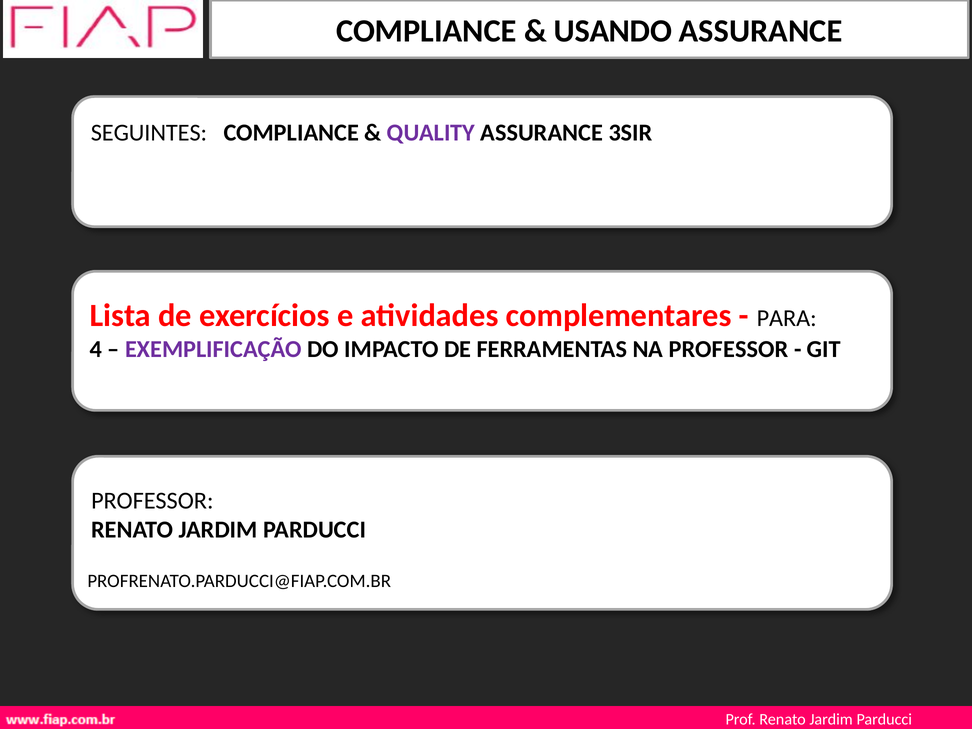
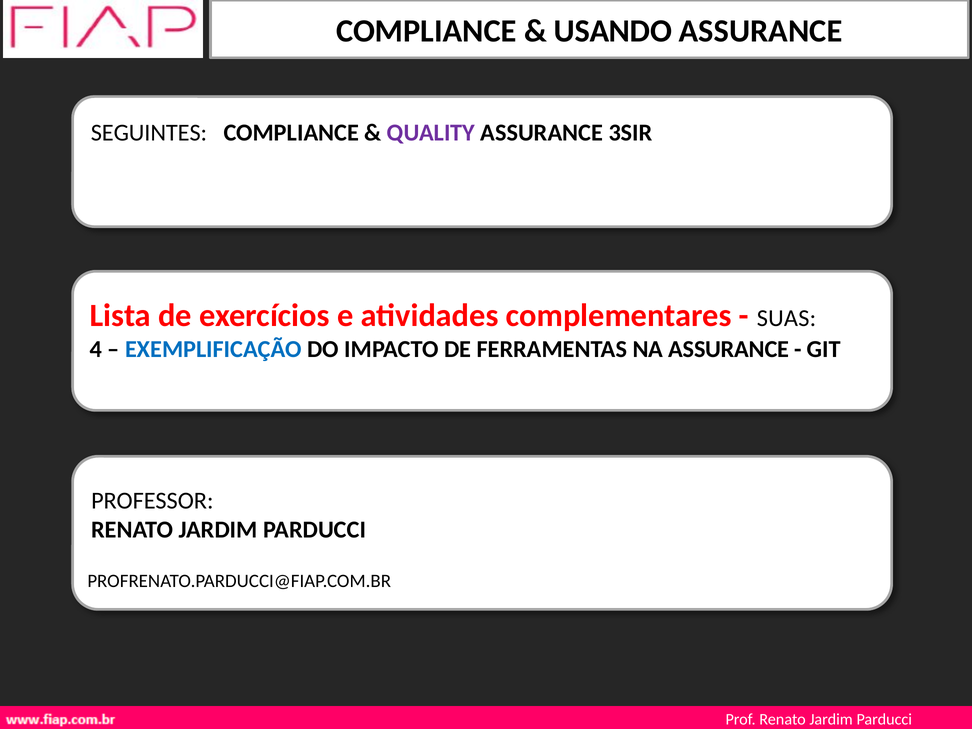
PARA: PARA -> SUAS (786, 318)
EXEMPLIFICAÇÃO colour: purple -> blue (213, 349)
NA PROFESSOR: PROFESSOR -> ASSURANCE (729, 349)
